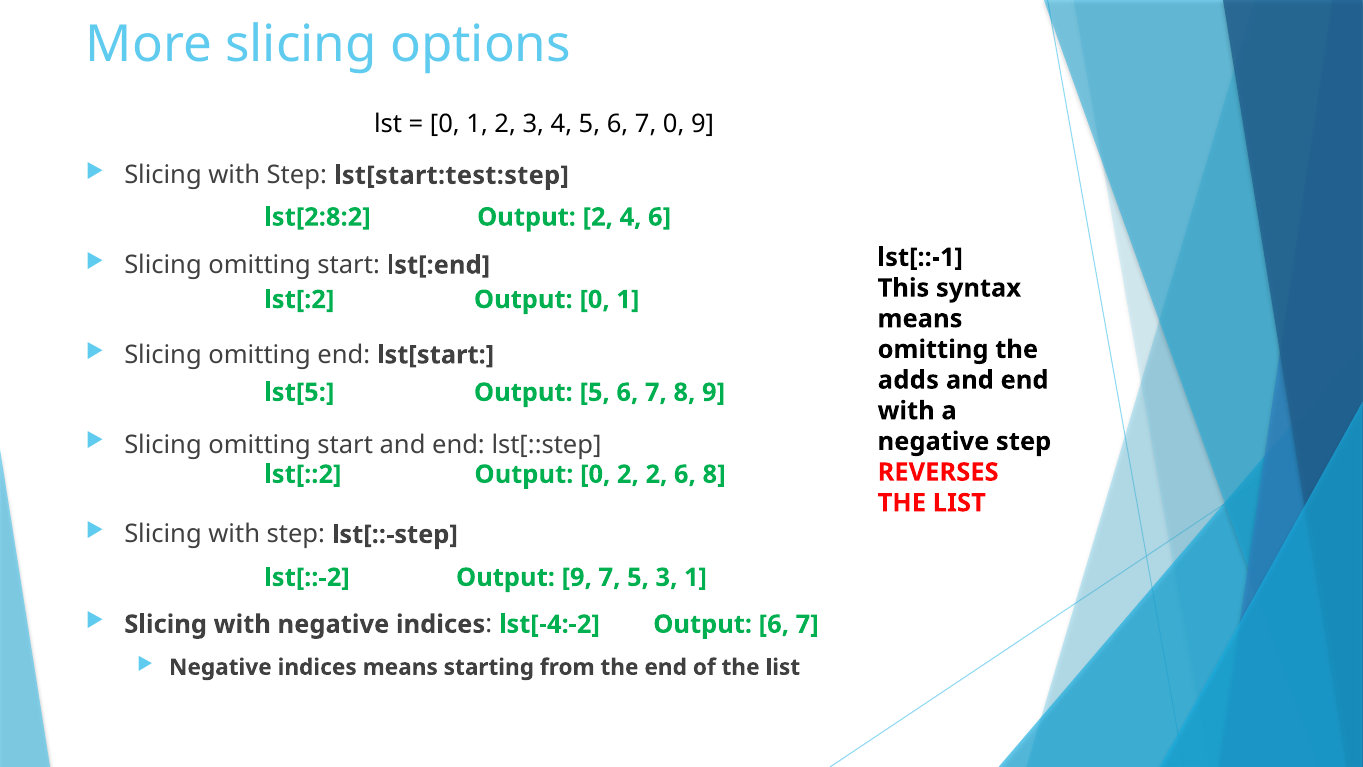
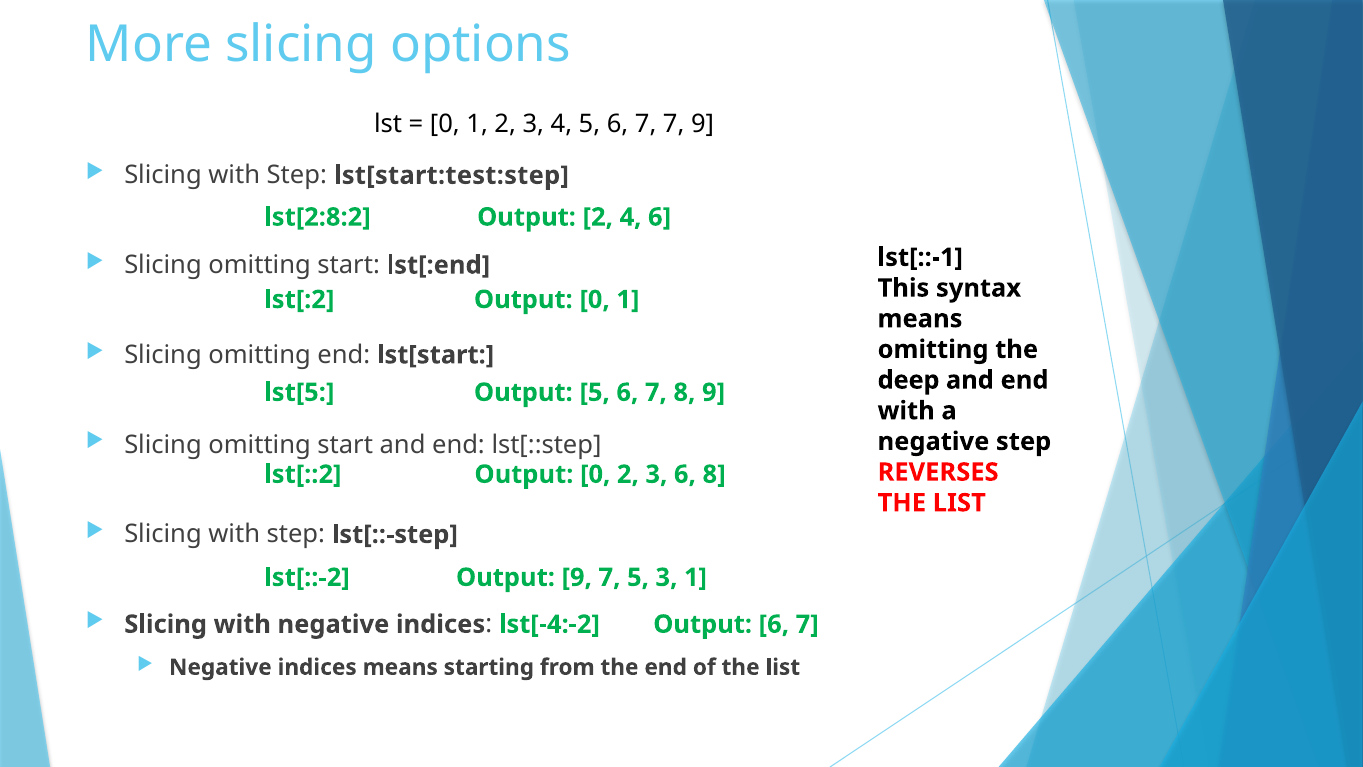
7 0: 0 -> 7 (674, 124)
adds: adds -> deep (909, 380)
0 2 2: 2 -> 3 (656, 474)
